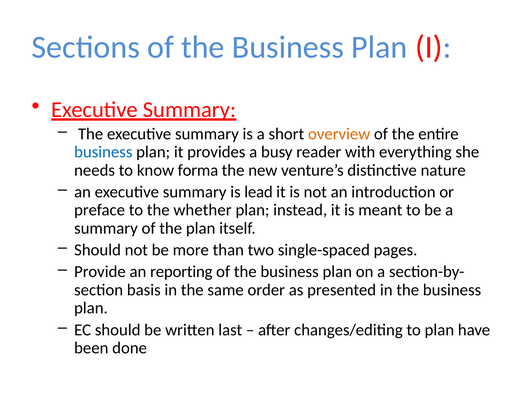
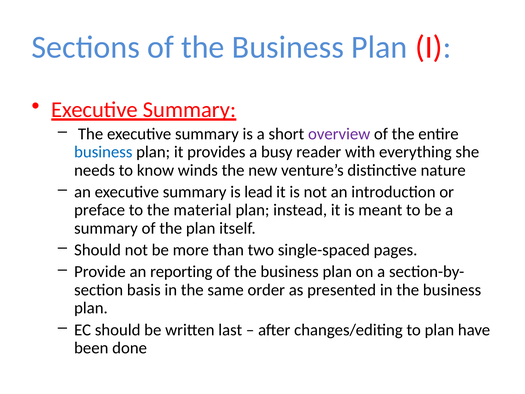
overview colour: orange -> purple (339, 134)
forma: forma -> winds (198, 170)
whether: whether -> material (202, 210)
